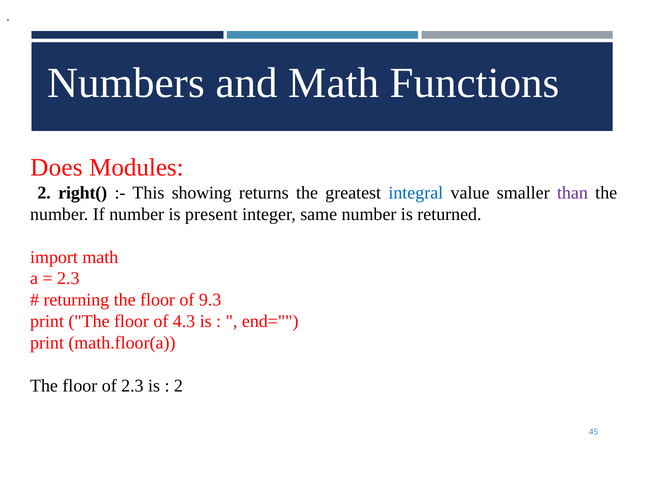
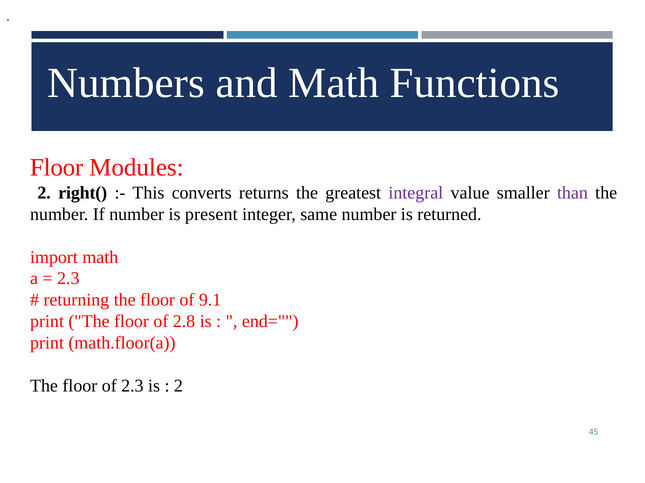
Does: Does -> Floor (57, 168)
showing: showing -> converts (202, 193)
integral colour: blue -> purple (416, 193)
9.3: 9.3 -> 9.1 (210, 301)
4.3: 4.3 -> 2.8 (184, 322)
